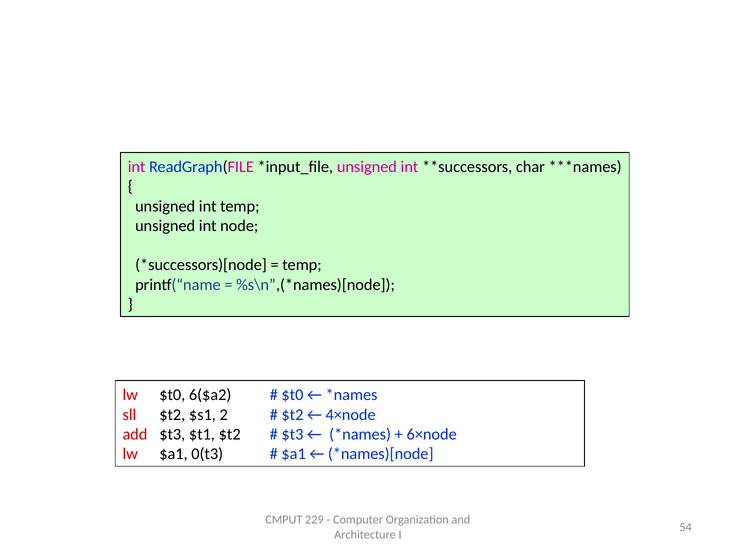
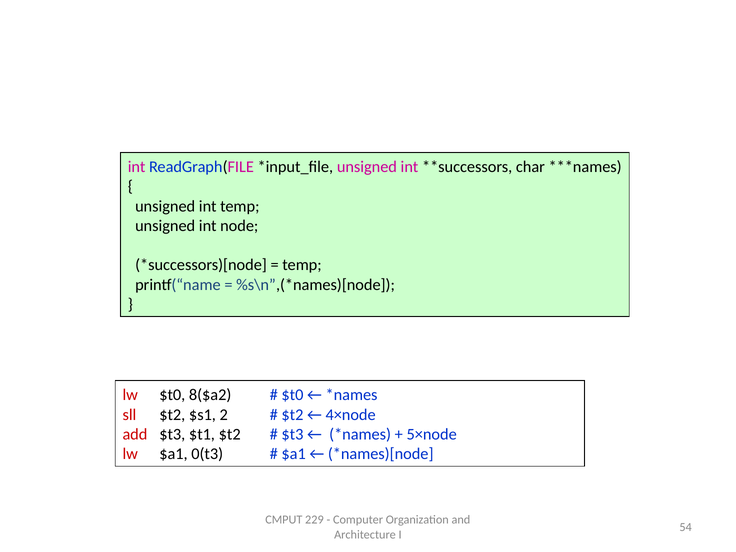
6($a2: 6($a2 -> 8($a2 (210, 395)
6×node: 6×node -> 5×node (432, 434)
